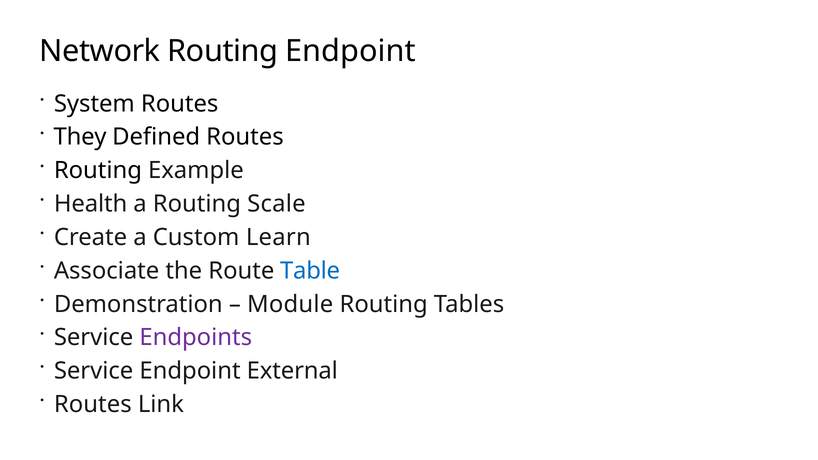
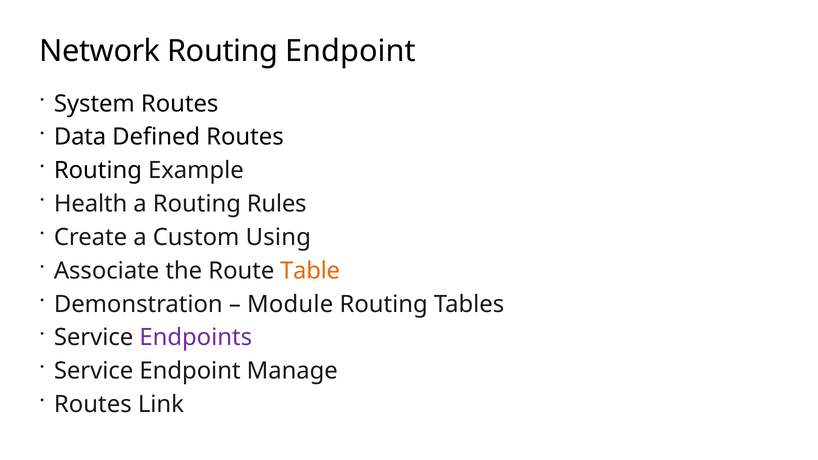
They: They -> Data (80, 137)
Scale: Scale -> Rules (277, 204)
Learn: Learn -> Using (278, 237)
Table colour: blue -> orange (310, 271)
External: External -> Manage (292, 371)
